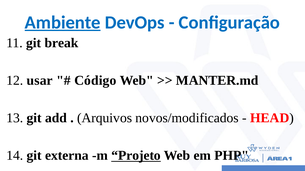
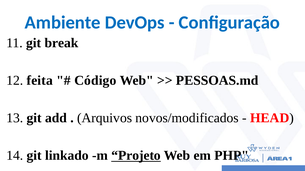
Ambiente underline: present -> none (63, 22)
usar: usar -> feita (40, 81)
MANTER.md: MANTER.md -> PESSOAS.md (217, 81)
externa: externa -> linkado (67, 156)
